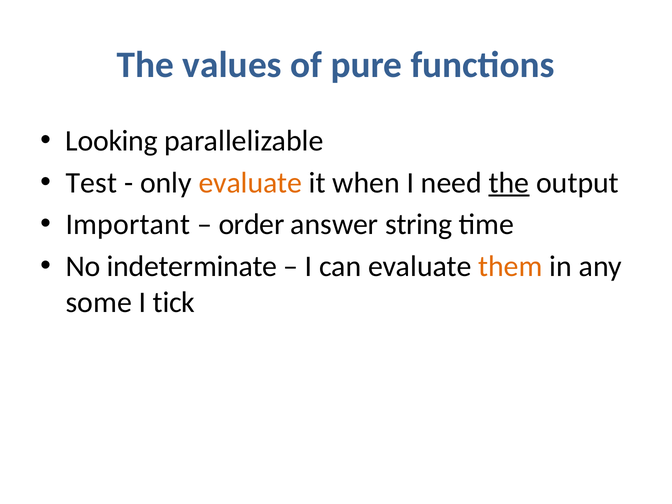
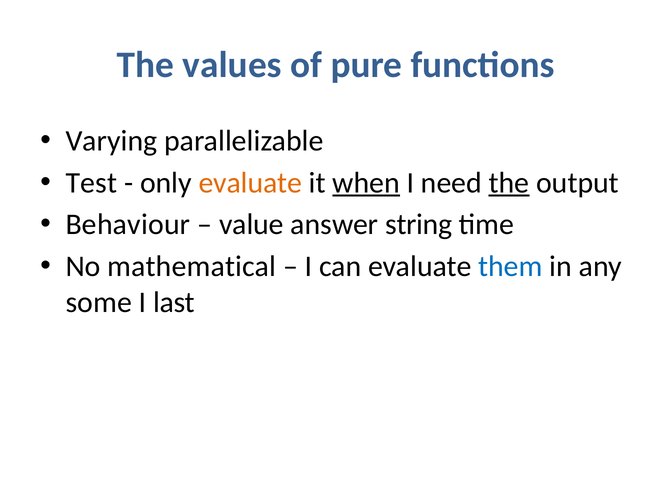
Looking: Looking -> Varying (111, 141)
when underline: none -> present (366, 183)
Important: Important -> Behaviour (128, 225)
order: order -> value (251, 225)
indeterminate: indeterminate -> mathematical (192, 266)
them colour: orange -> blue (510, 266)
tick: tick -> last (174, 302)
